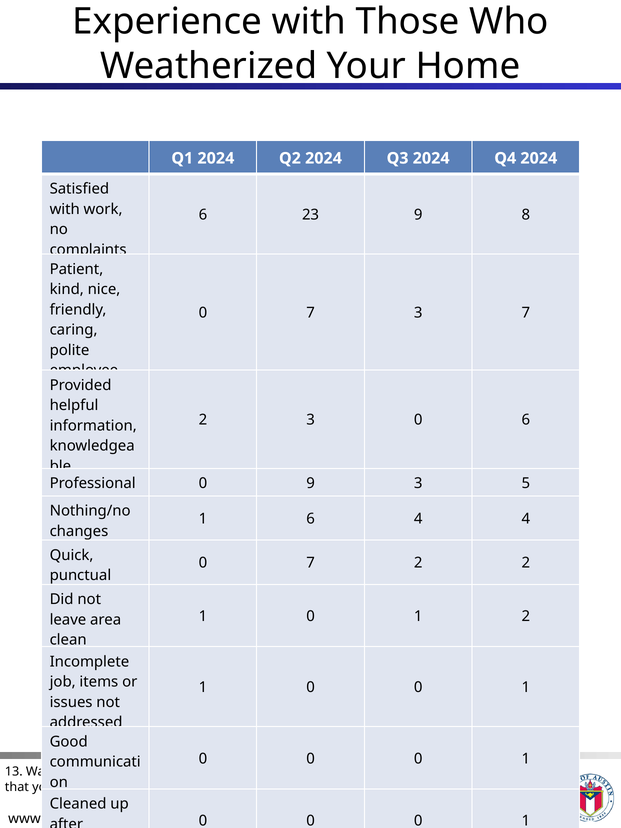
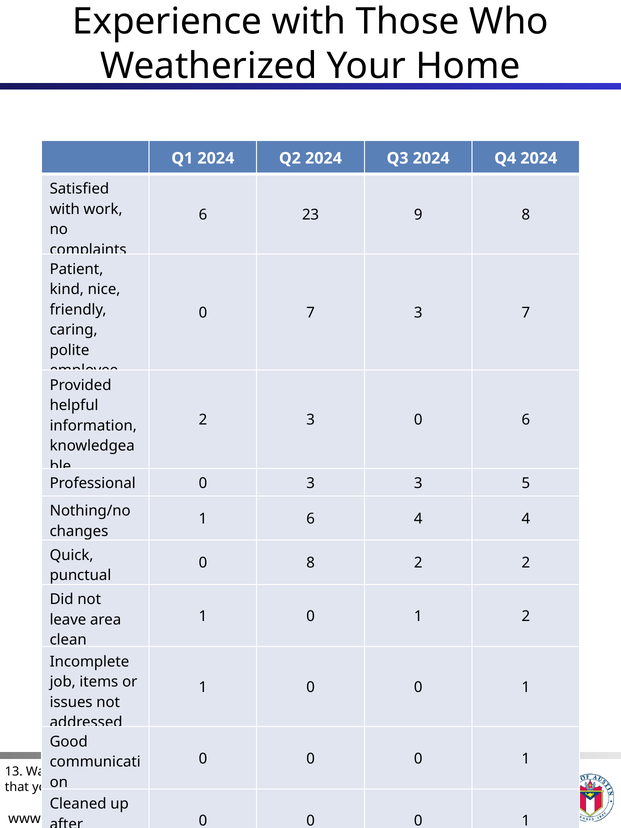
0 9: 9 -> 3 (311, 483)
7: 7 -> 8 (311, 563)
